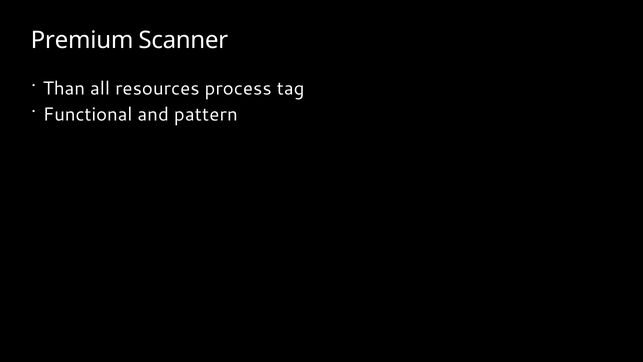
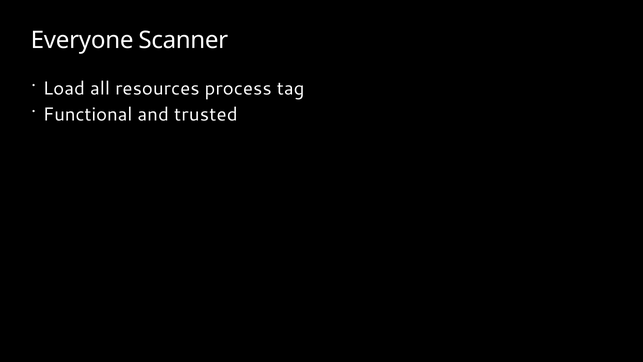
Premium: Premium -> Everyone (82, 40)
Than: Than -> Load (64, 88)
pattern: pattern -> trusted (206, 115)
